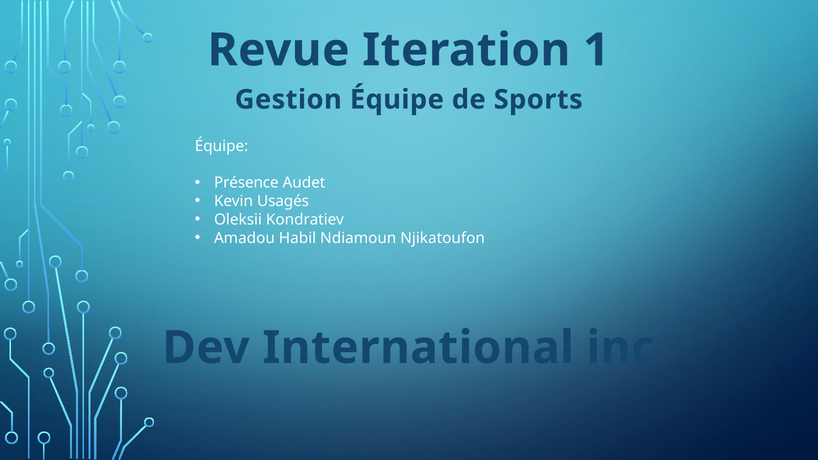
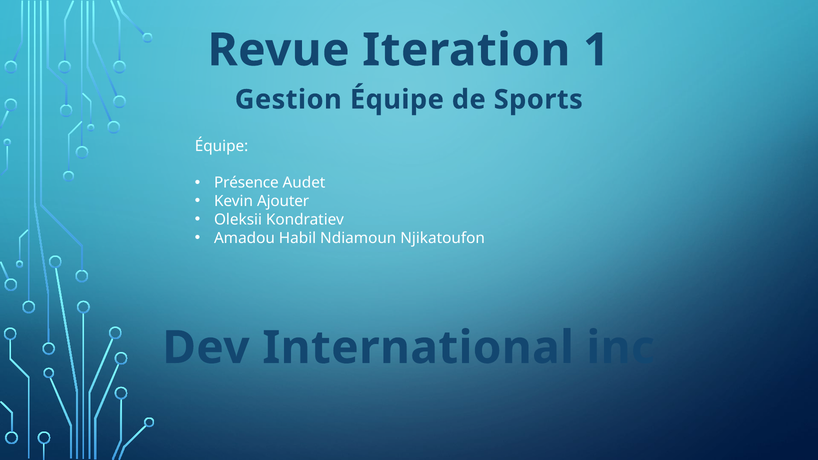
Usagés: Usagés -> Ajouter (283, 201)
